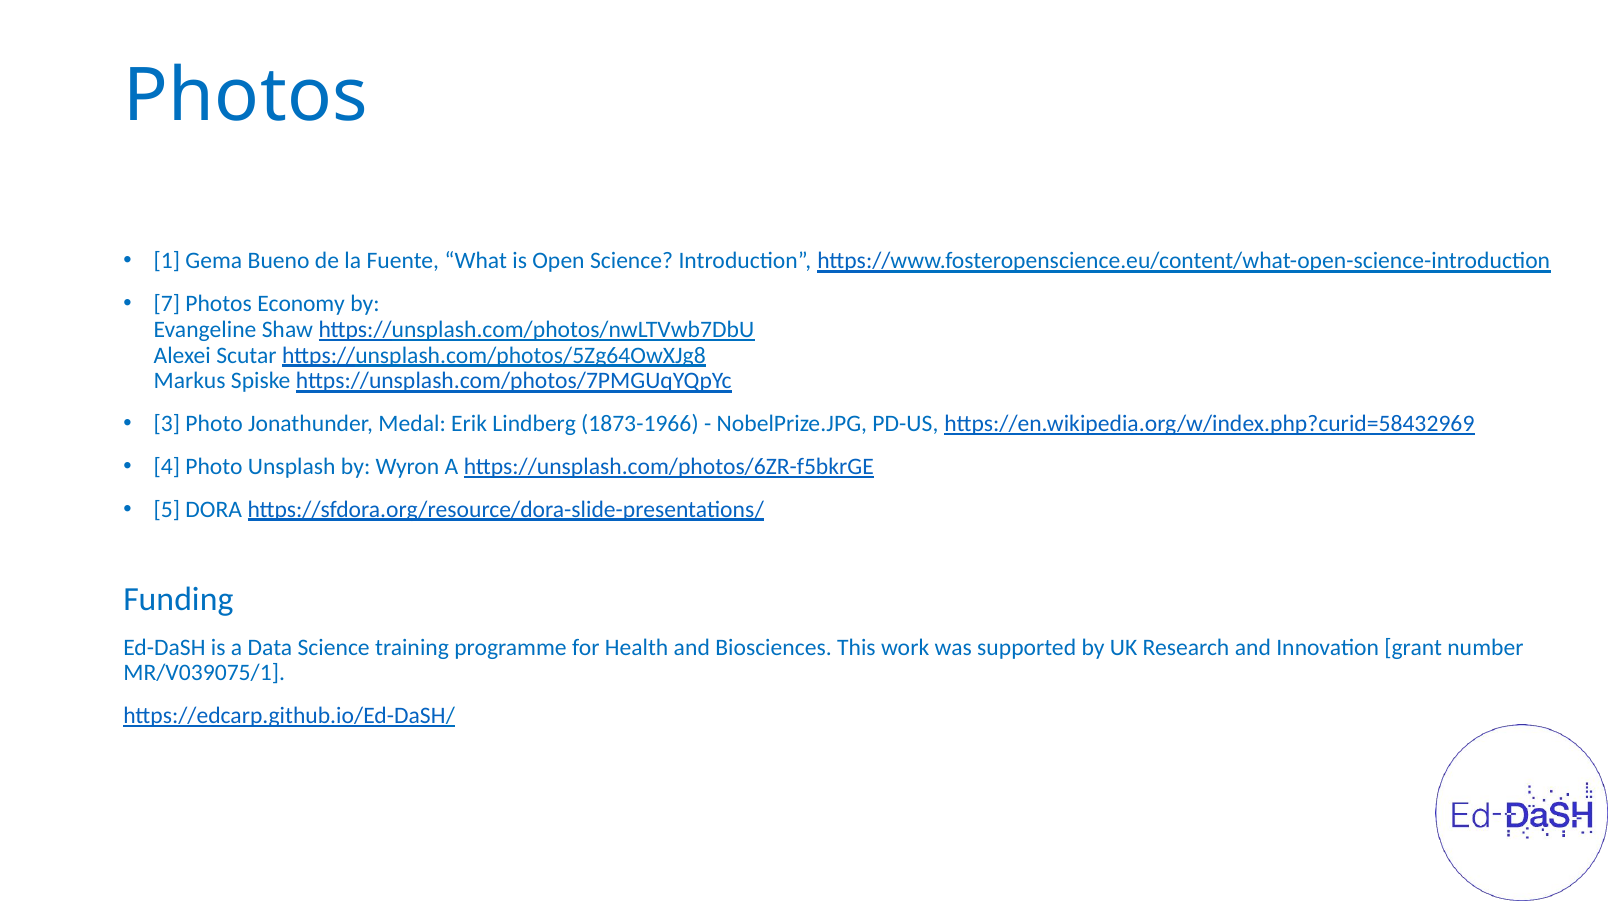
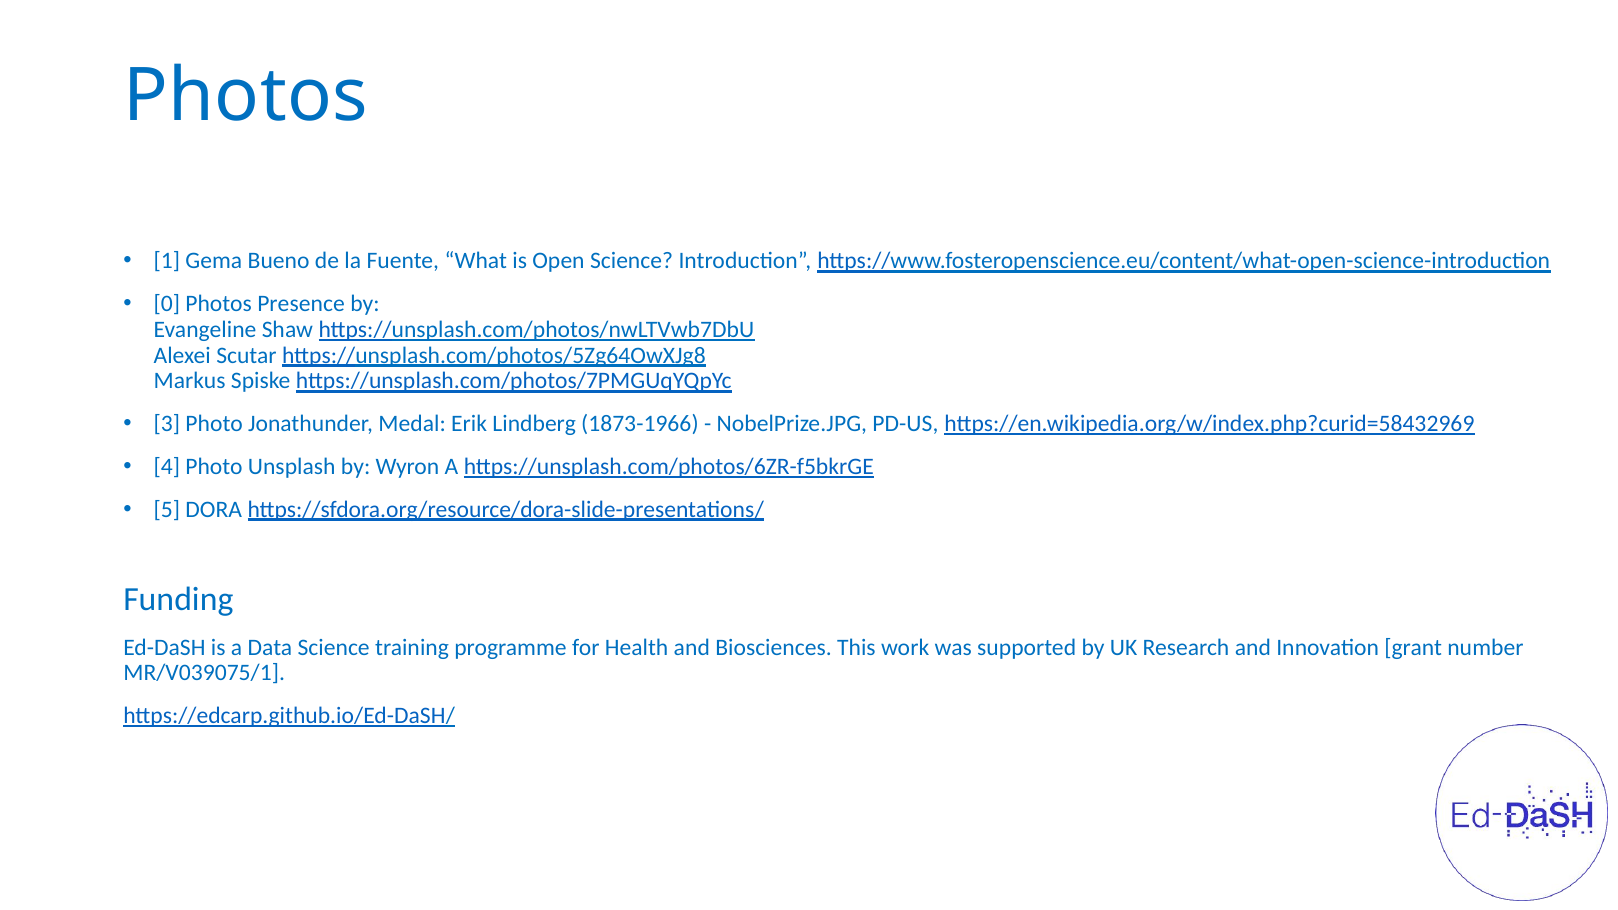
7: 7 -> 0 (167, 304)
Economy: Economy -> Presence (301, 304)
